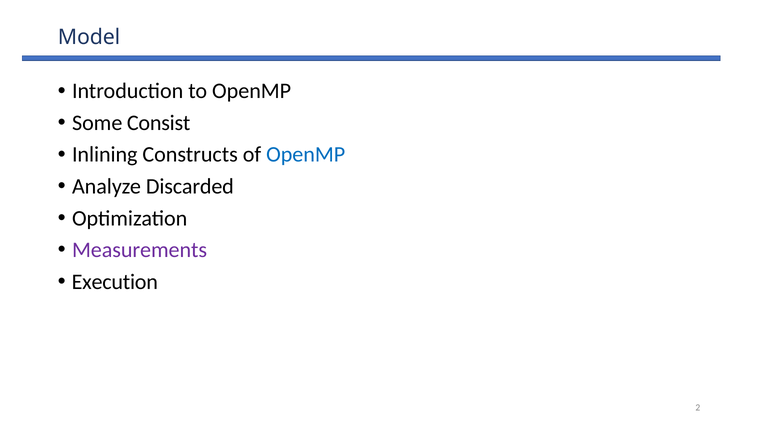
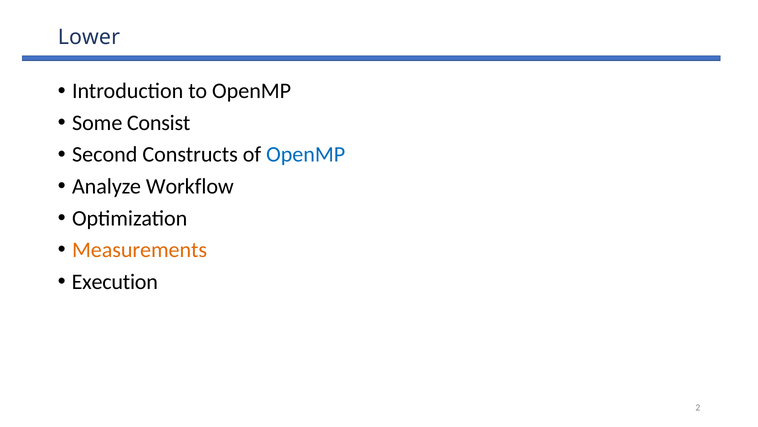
Model: Model -> Lower (89, 37)
Inlining: Inlining -> Second (105, 154)
Discarded: Discarded -> Workflow (190, 186)
Measurements colour: purple -> orange (140, 250)
